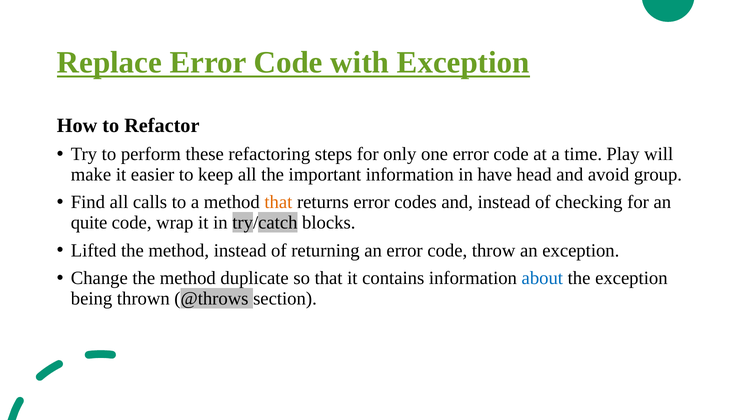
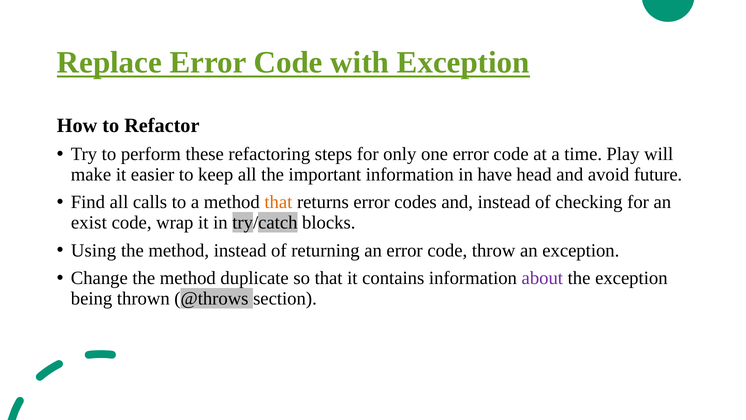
group: group -> future (658, 174)
quite: quite -> exist (89, 222)
Lifted: Lifted -> Using (94, 250)
about colour: blue -> purple (542, 278)
